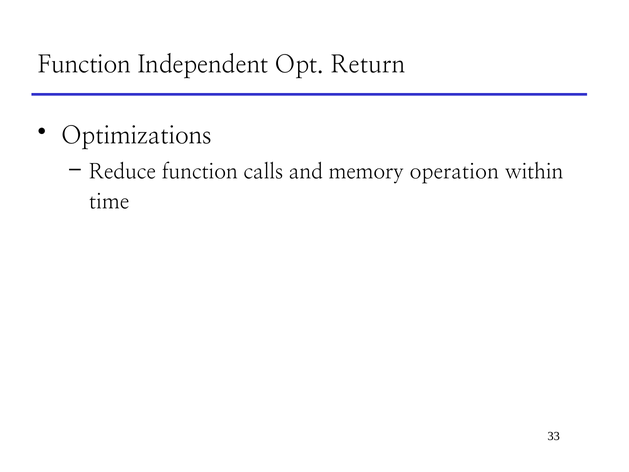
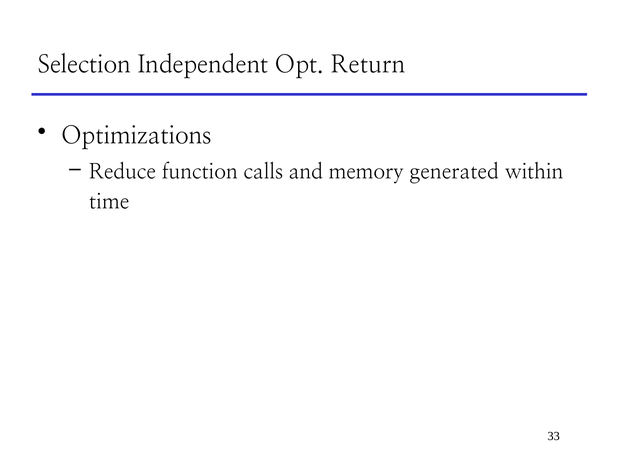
Function: Function -> Selection (84, 65)
operation: operation -> generated (454, 172)
